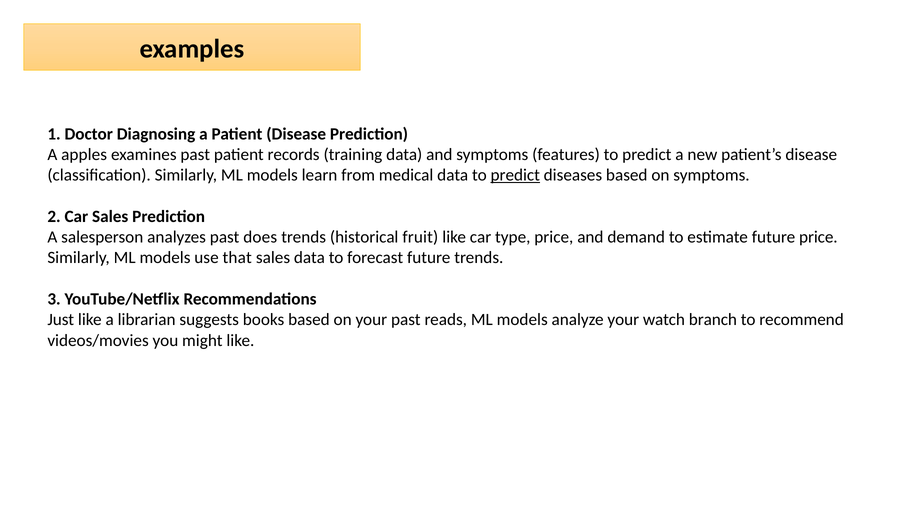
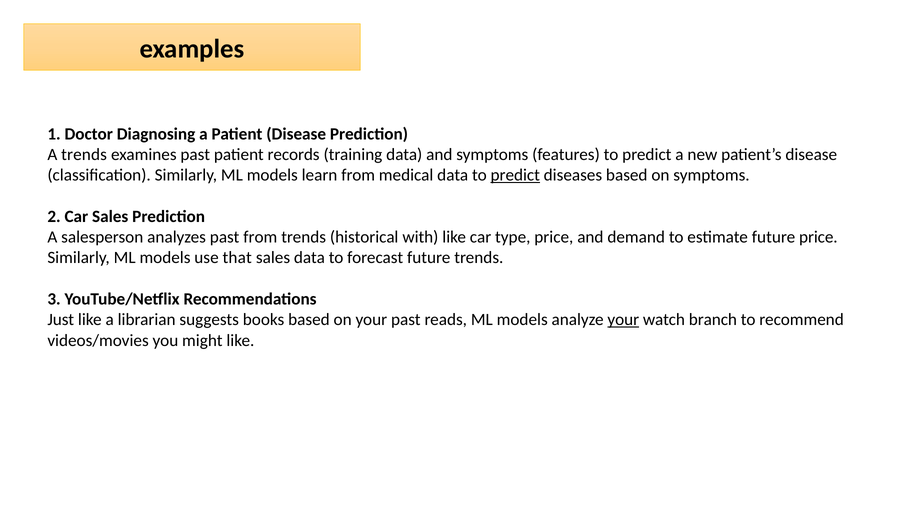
A apples: apples -> trends (84, 155)
past does: does -> from (260, 237)
fruit: fruit -> with (420, 237)
your underline: none -> present (623, 320)
